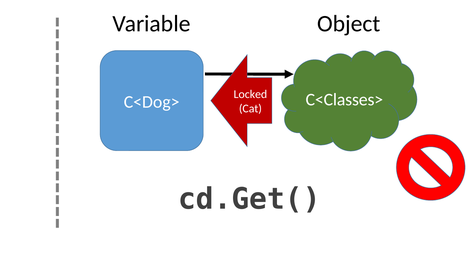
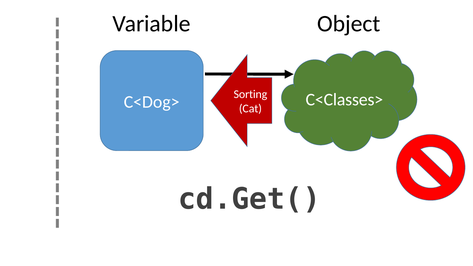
Locked: Locked -> Sorting (250, 94)
